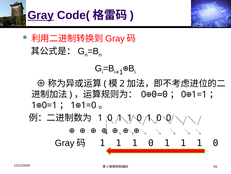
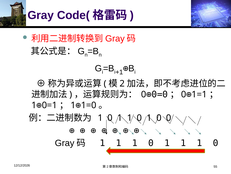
Gray underline: present -> none (41, 15)
